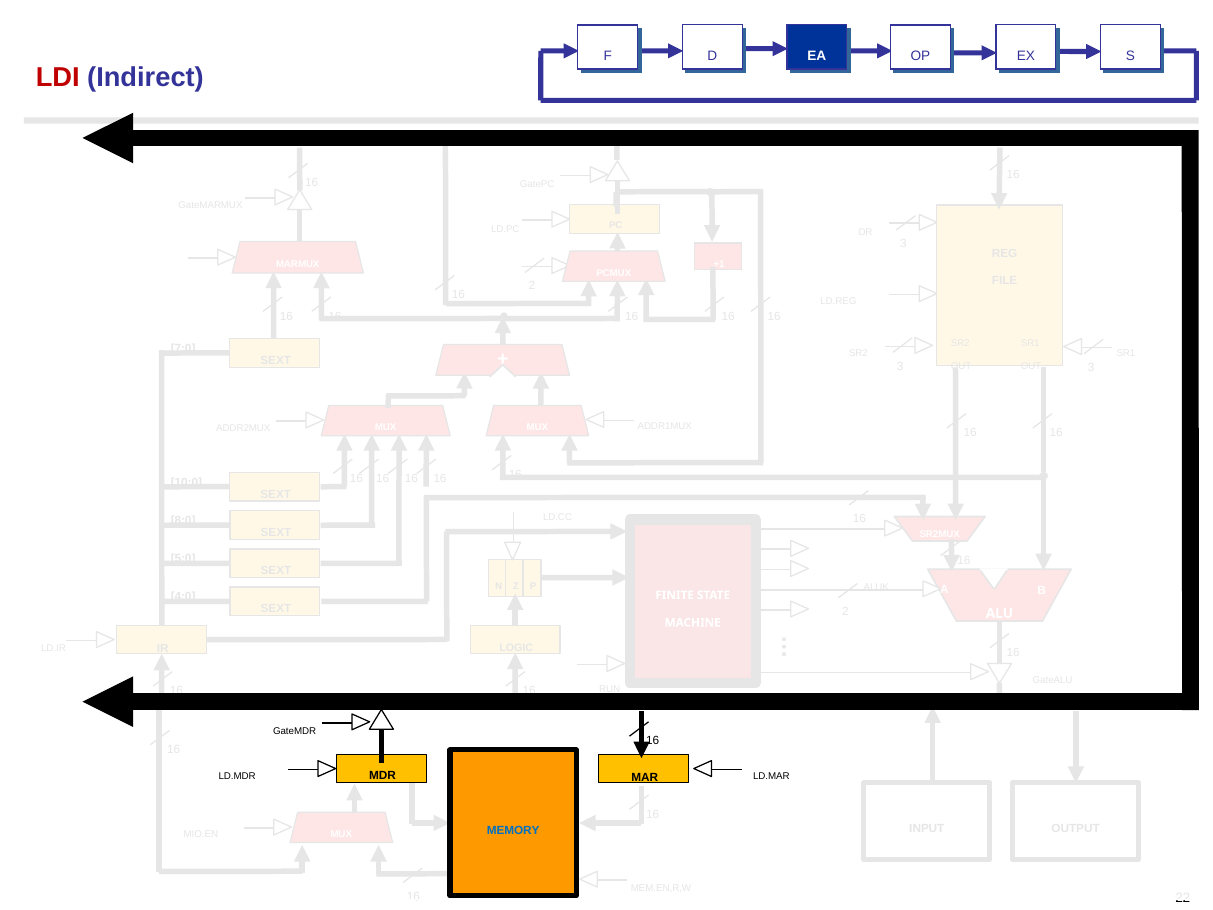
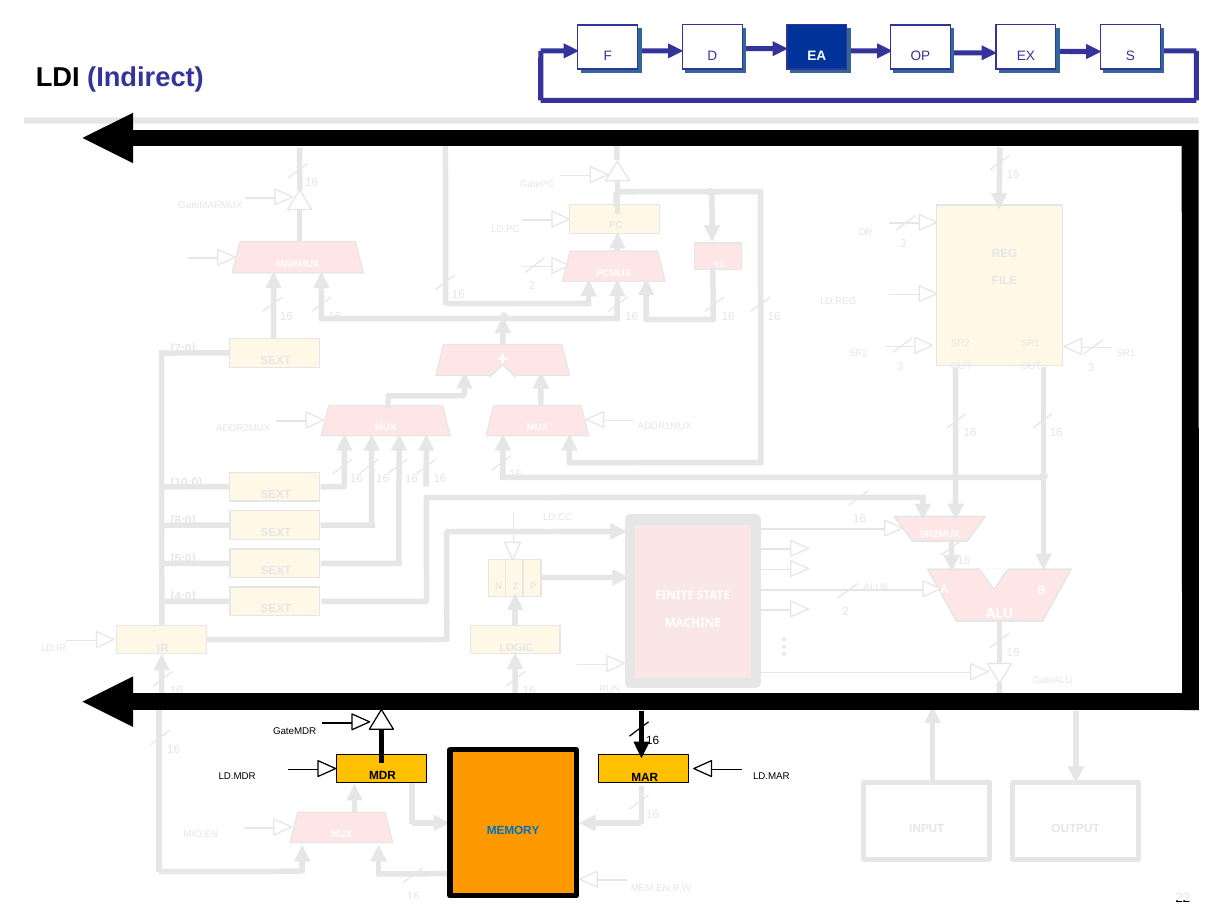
LDI colour: red -> black (58, 78)
